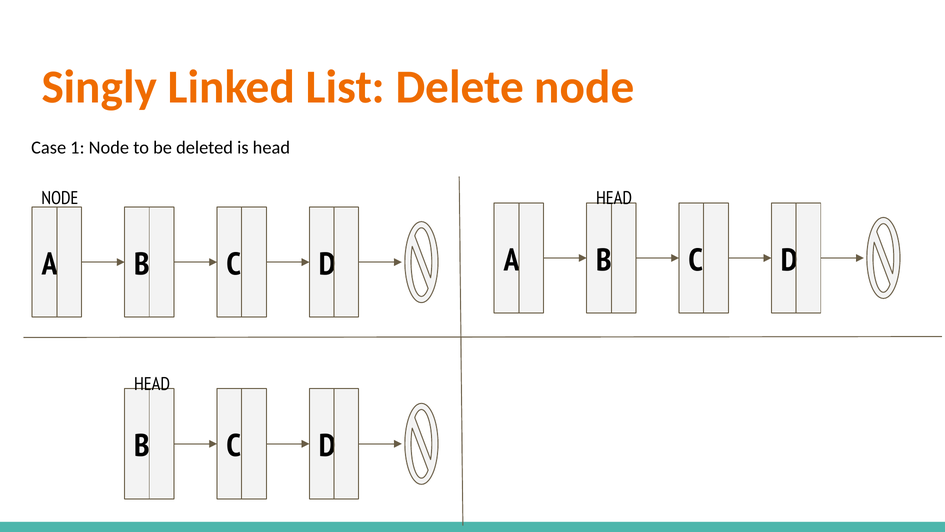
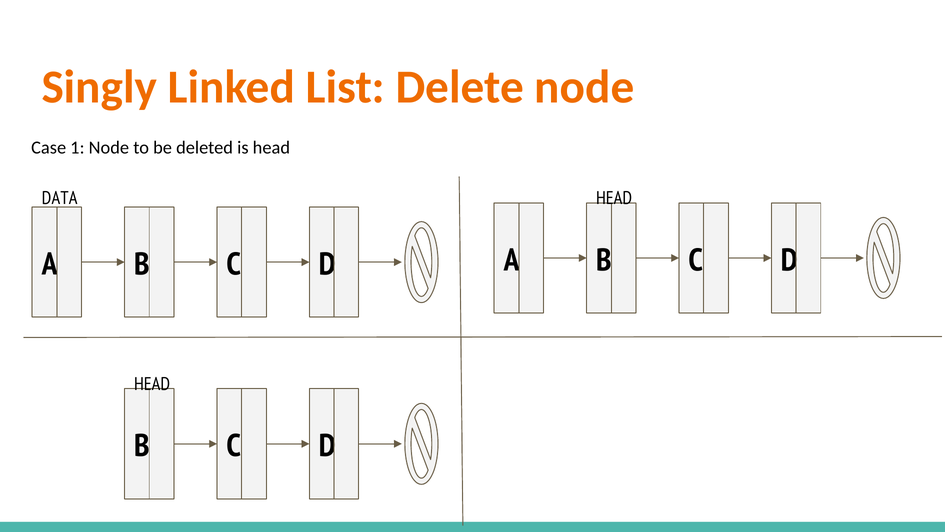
NODE: NODE -> DATA (60, 198)
